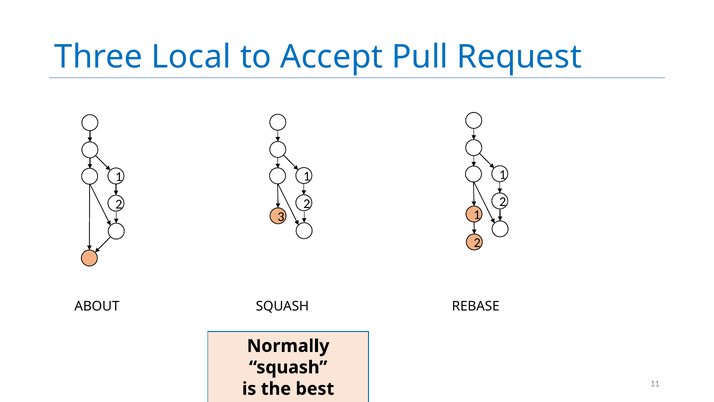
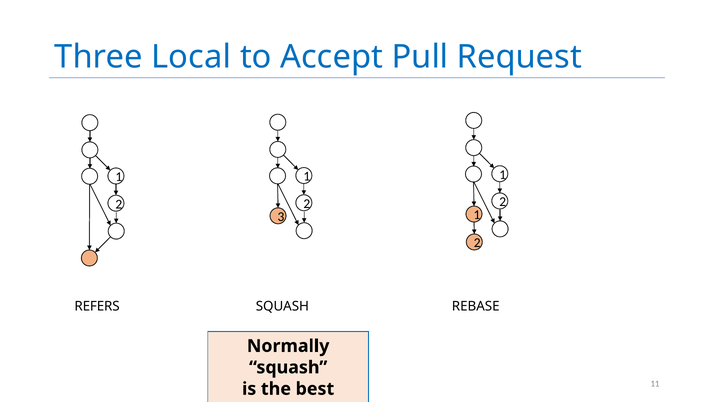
ABOUT: ABOUT -> REFERS (97, 306)
